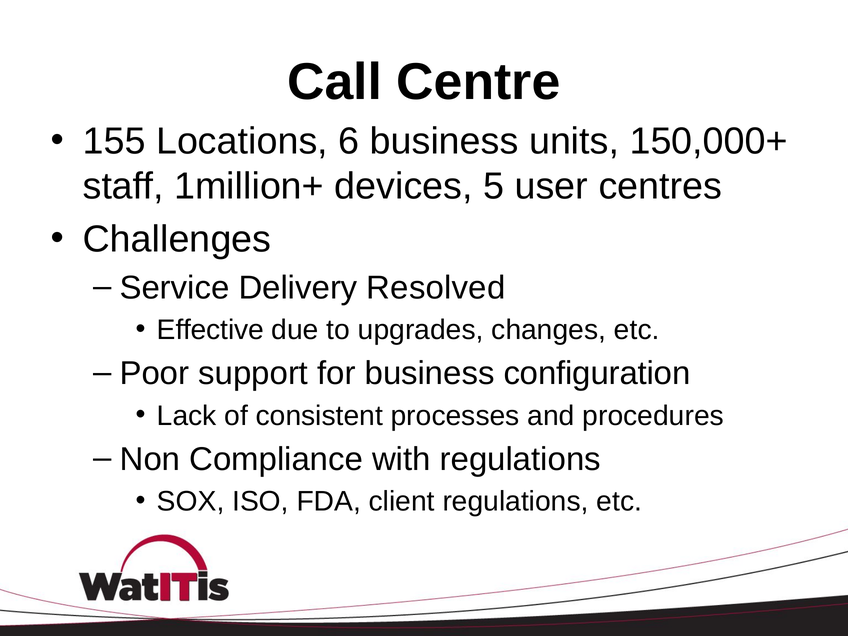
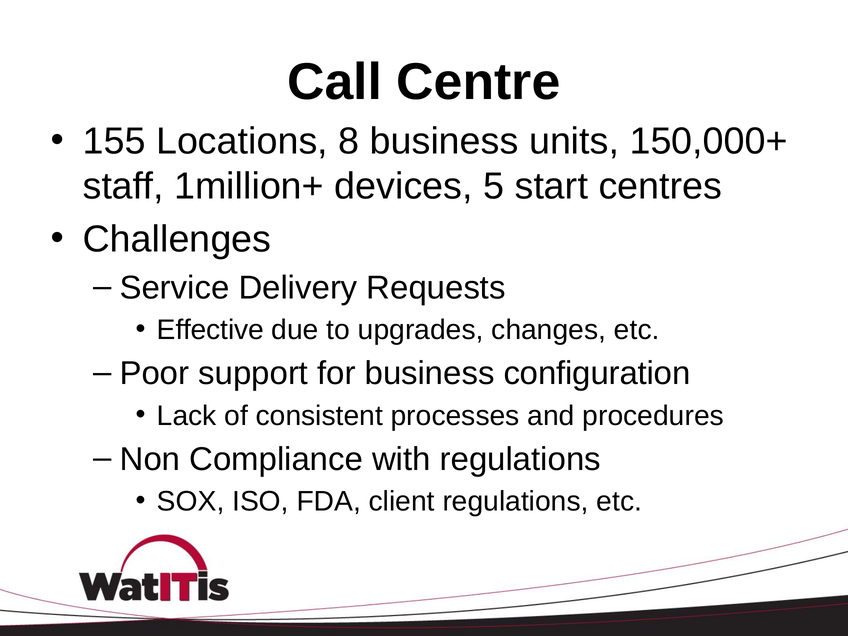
6: 6 -> 8 (349, 141)
user: user -> start (551, 186)
Resolved: Resolved -> Requests (436, 288)
